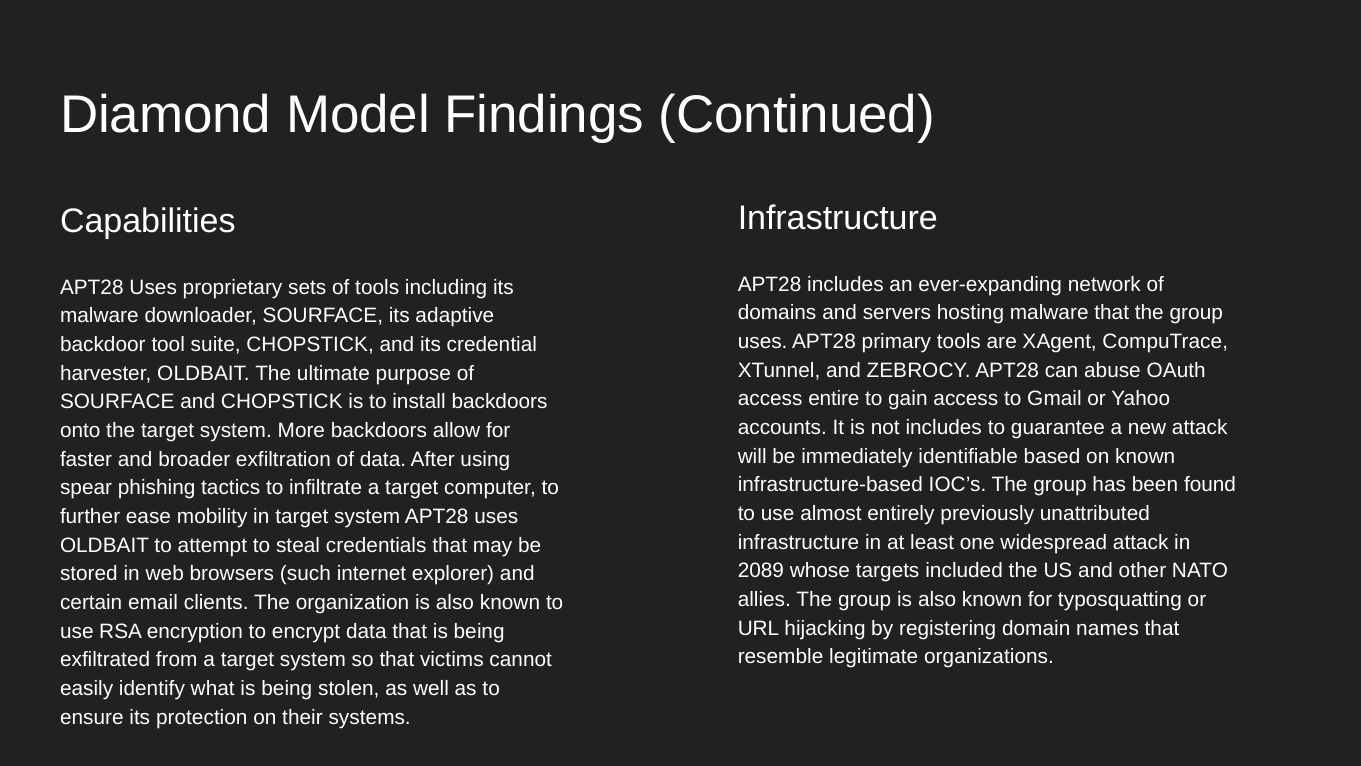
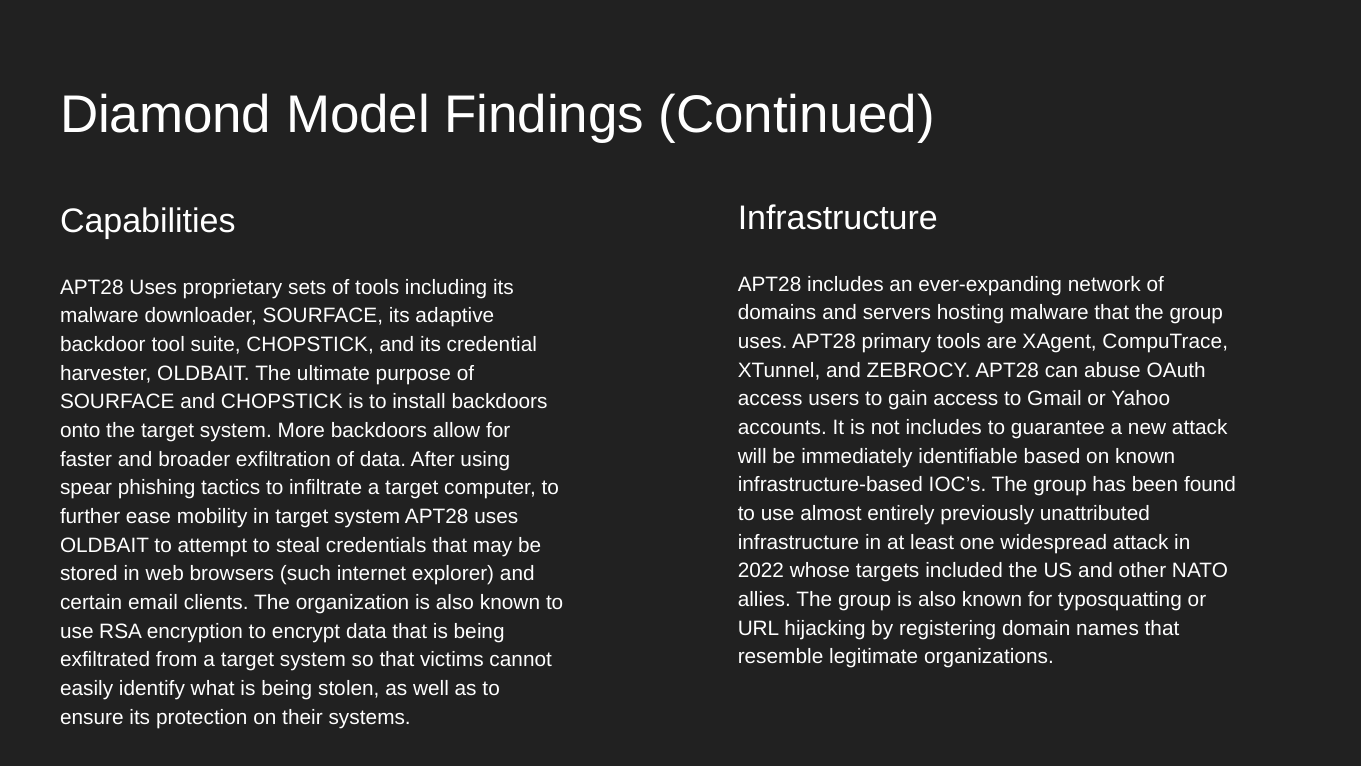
entire: entire -> users (834, 399)
2089: 2089 -> 2022 (761, 571)
